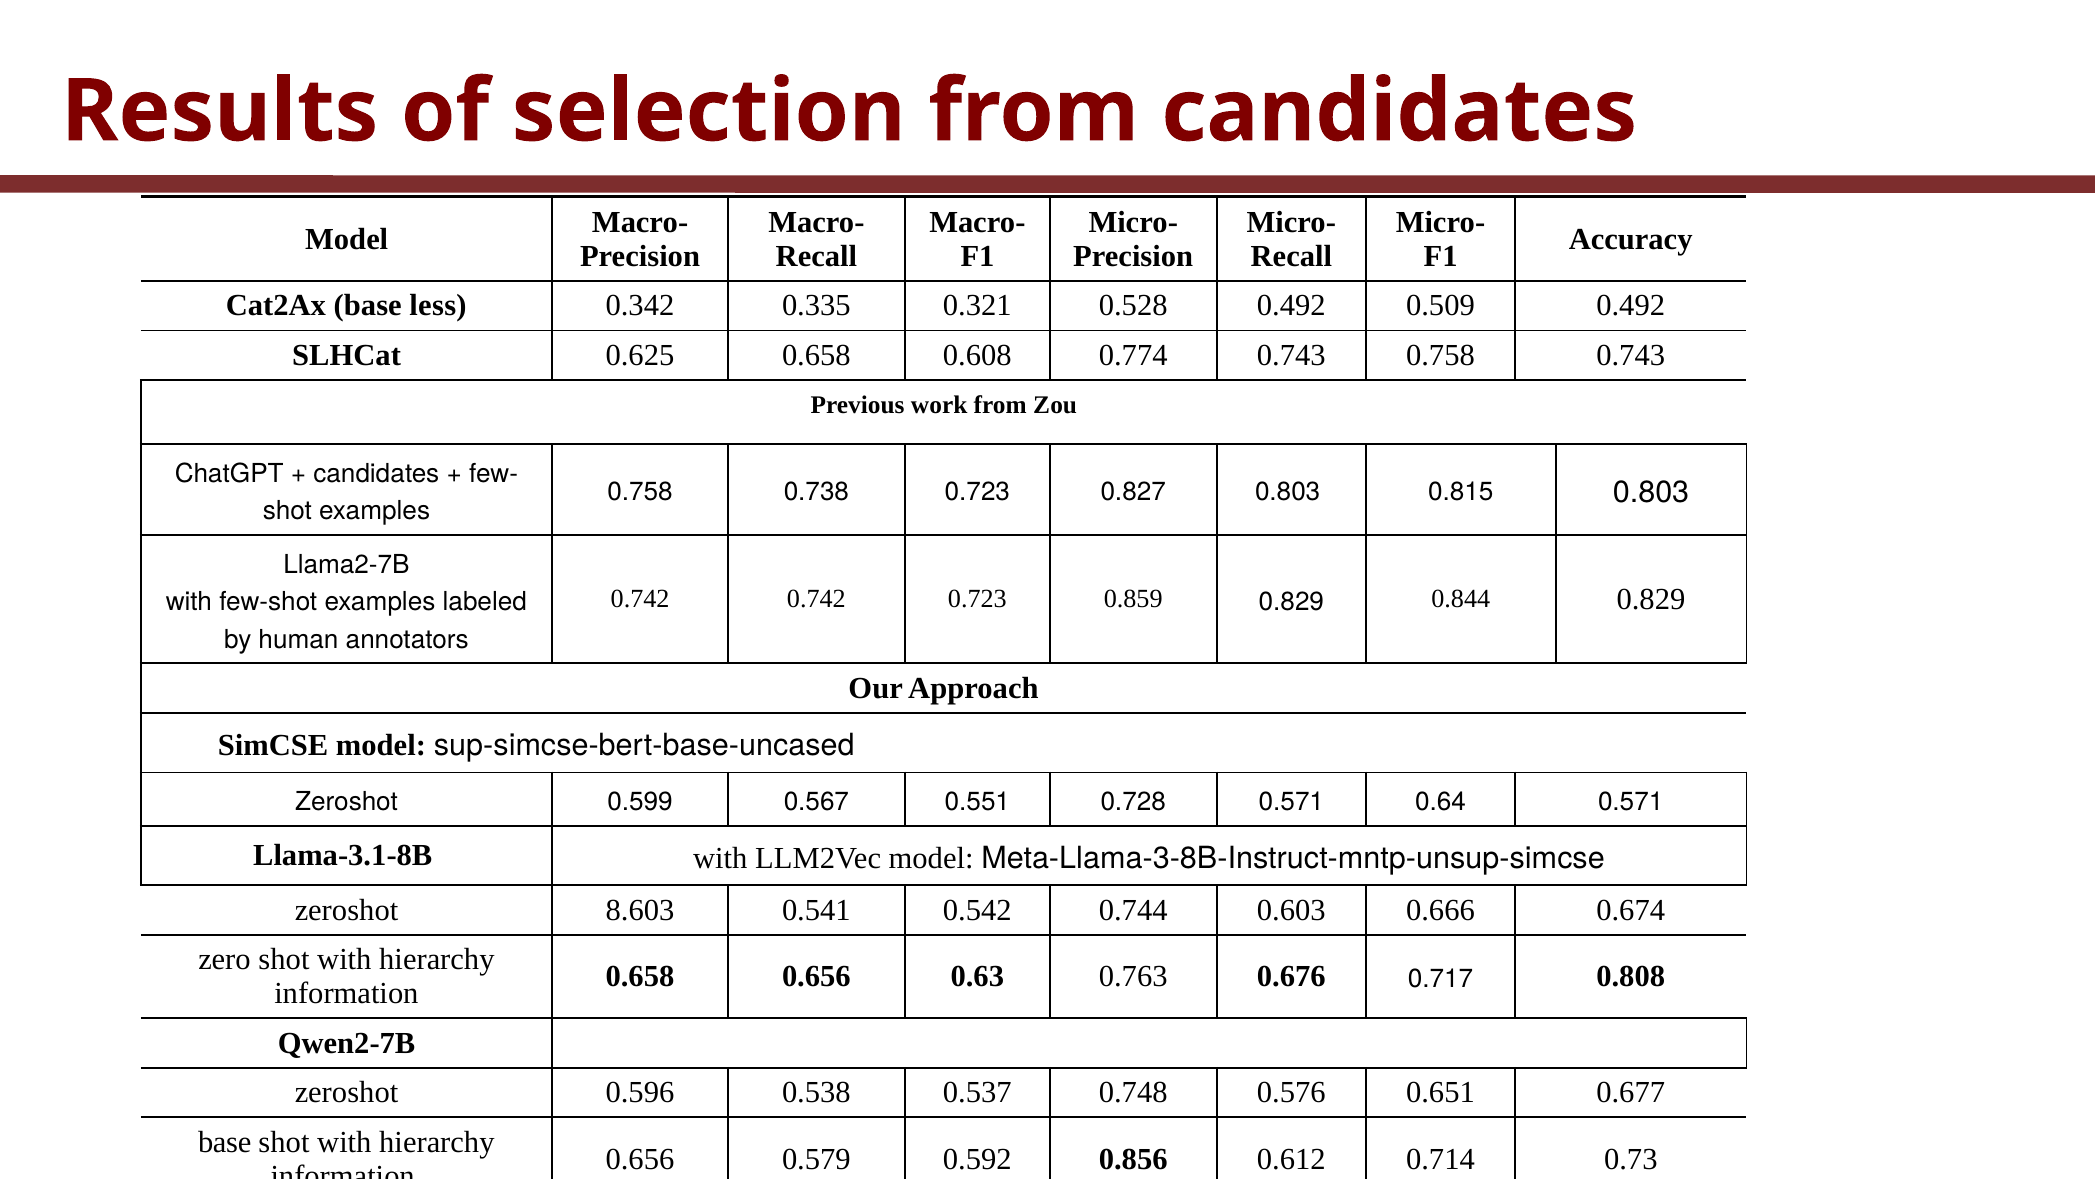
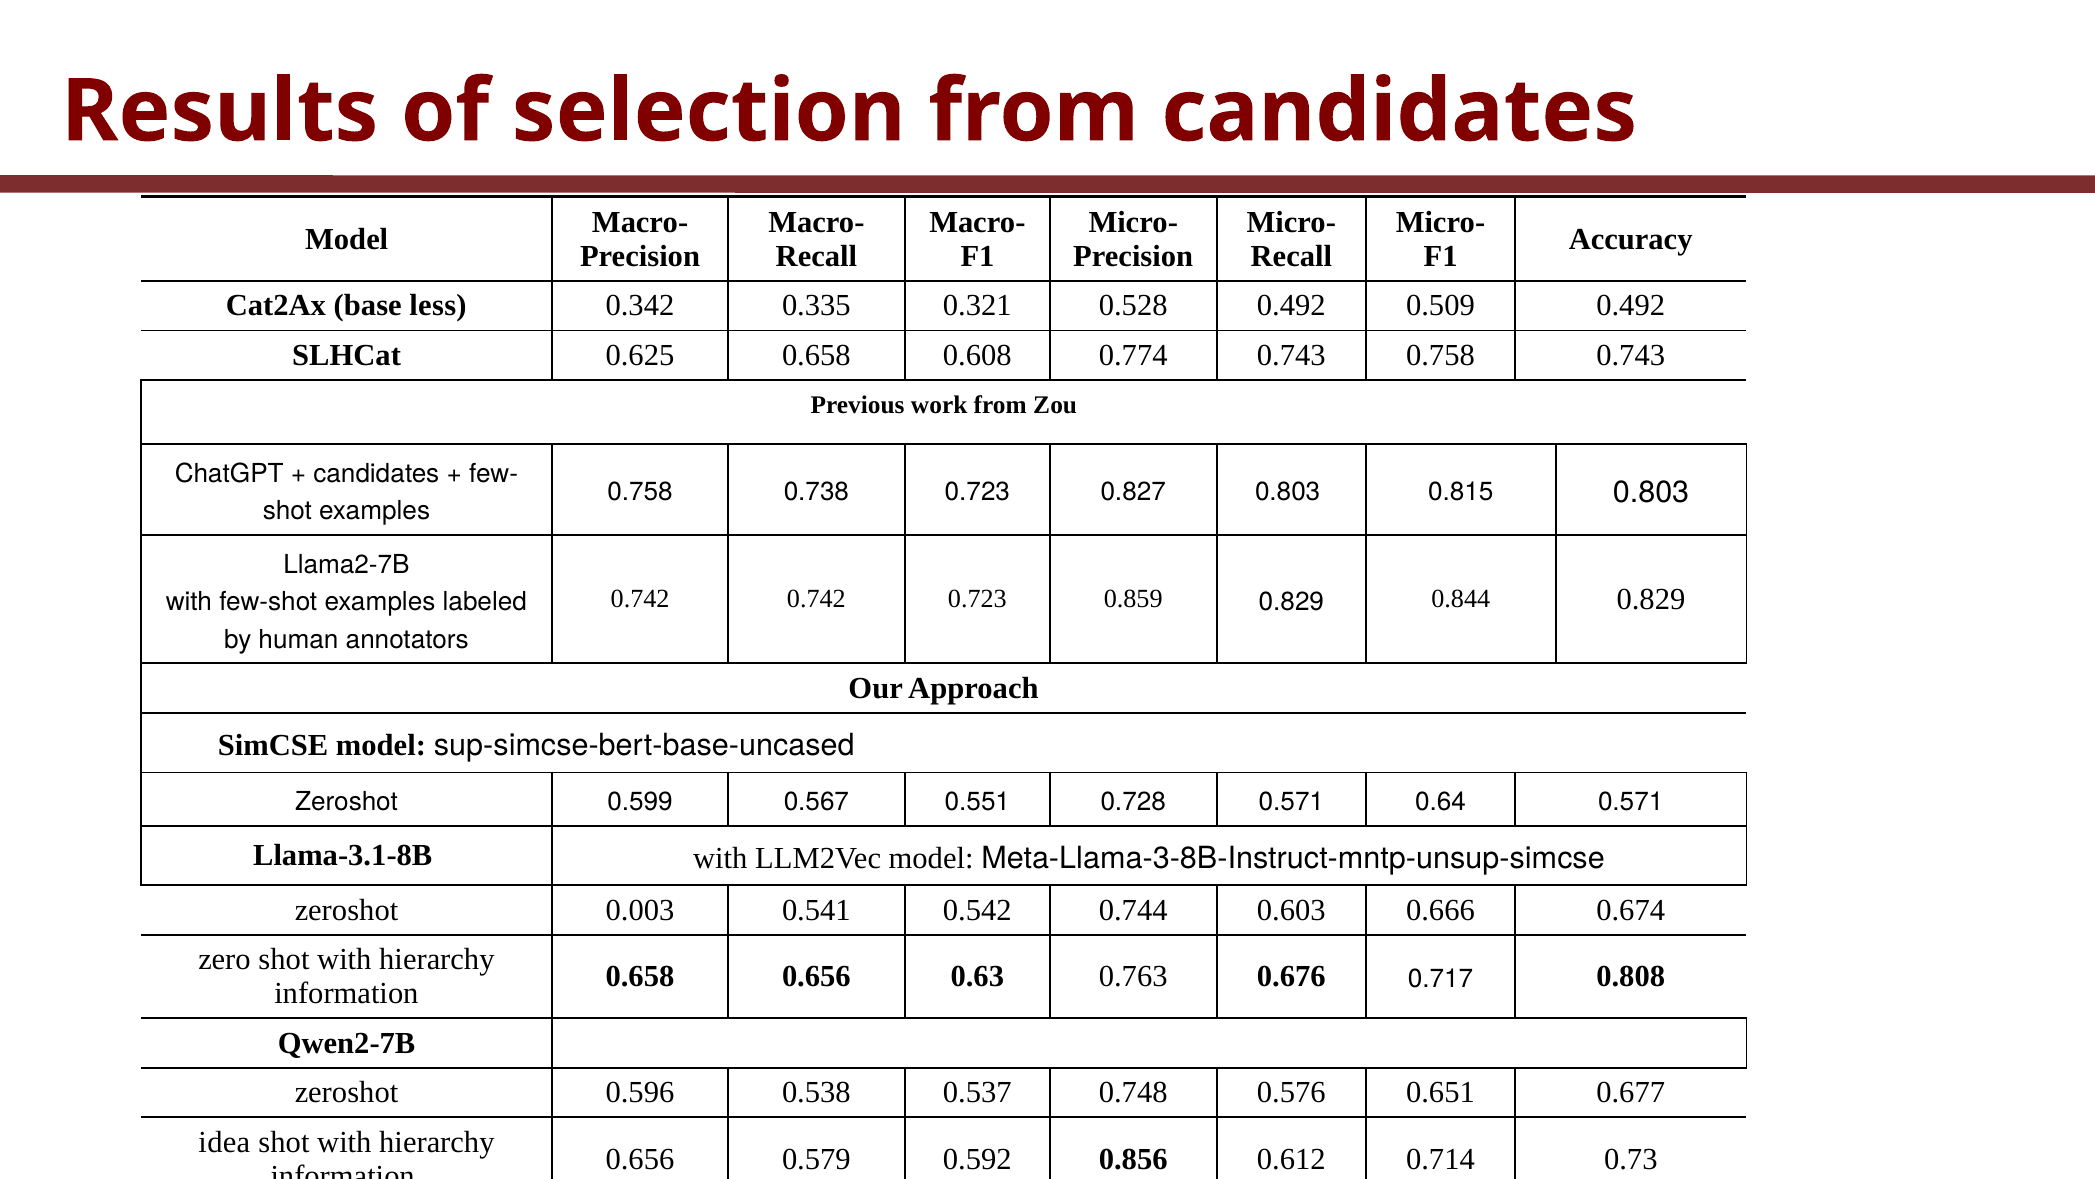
8.603: 8.603 -> 0.003 (640, 910)
base: base -> idea (224, 1142)
